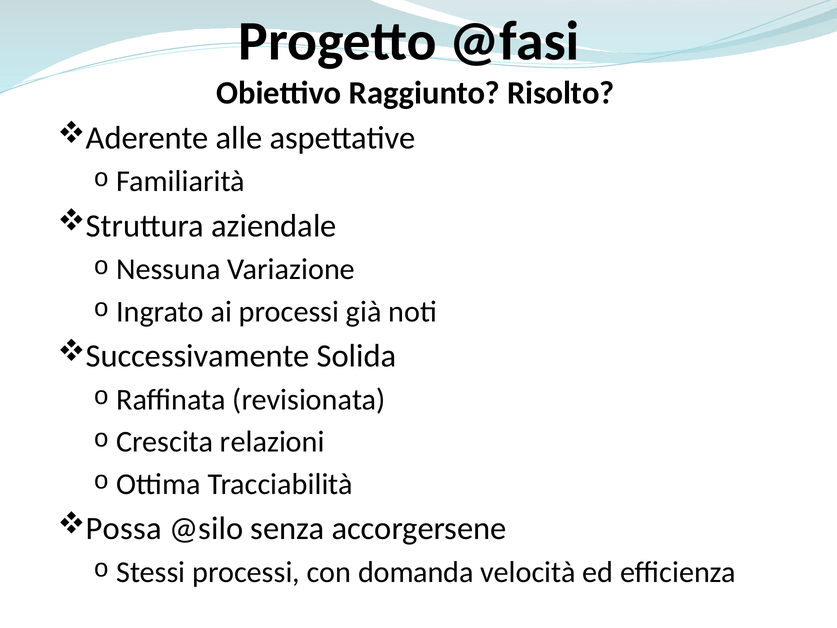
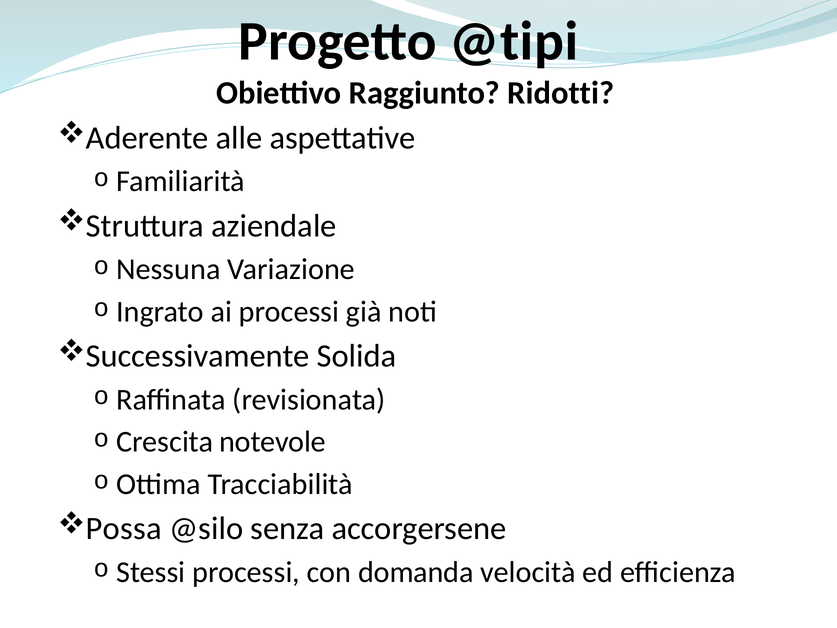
@fasi: @fasi -> @tipi (514, 41)
Risolto: Risolto -> Ridotti (561, 93)
relazioni: relazioni -> notevole (273, 442)
